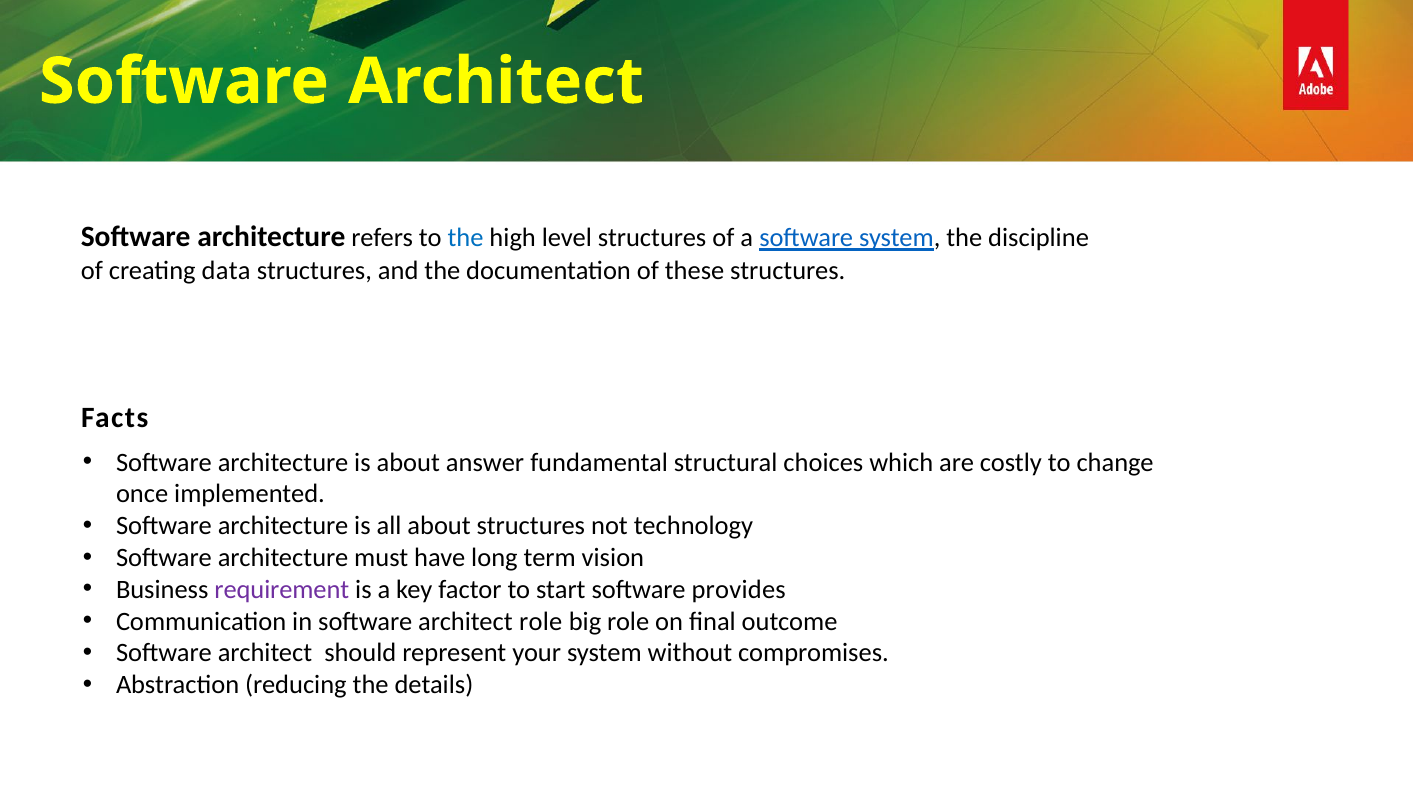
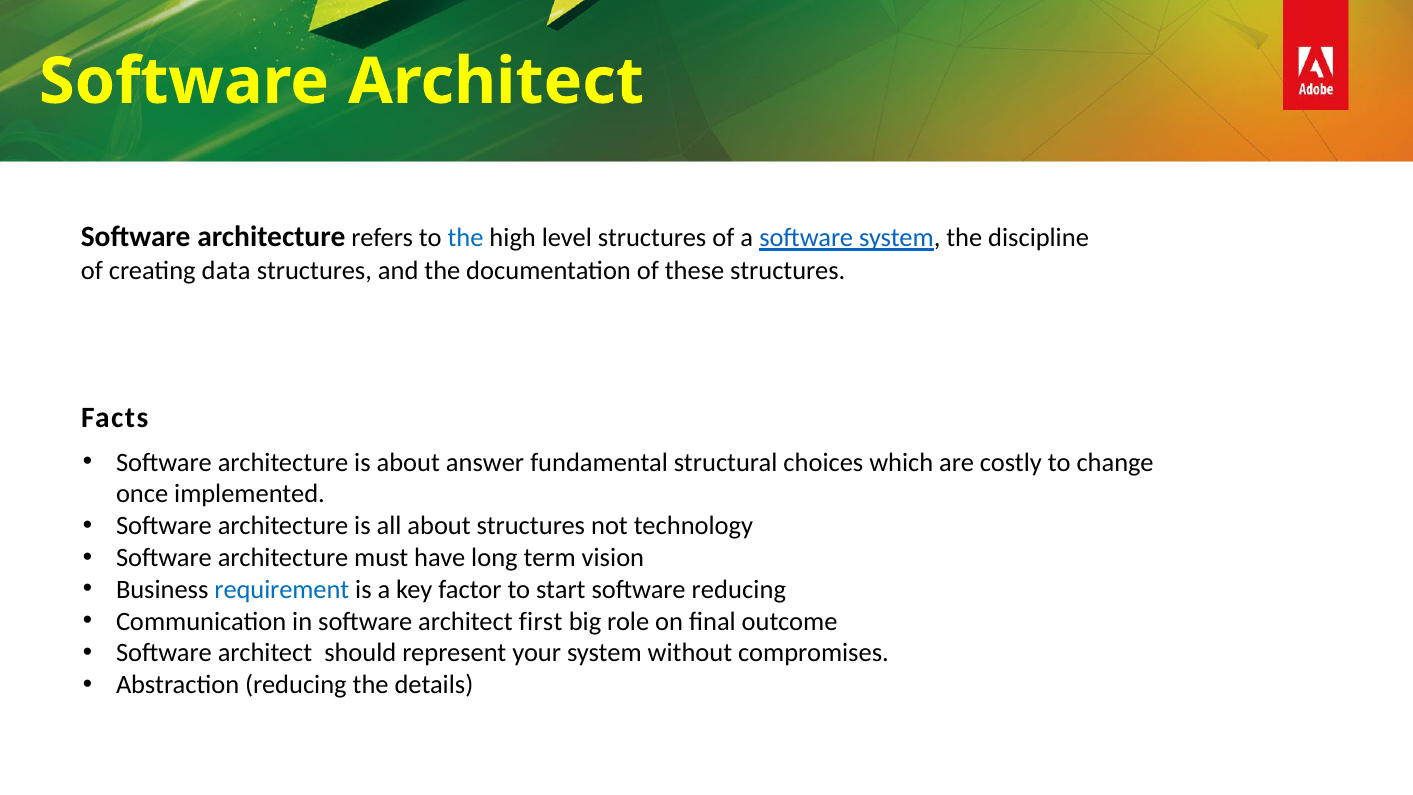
requirement colour: purple -> blue (282, 590)
software provides: provides -> reducing (739, 590)
architect role: role -> first (541, 621)
